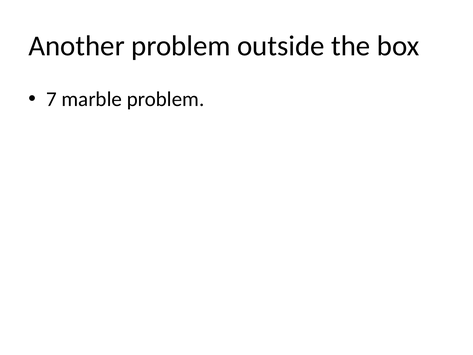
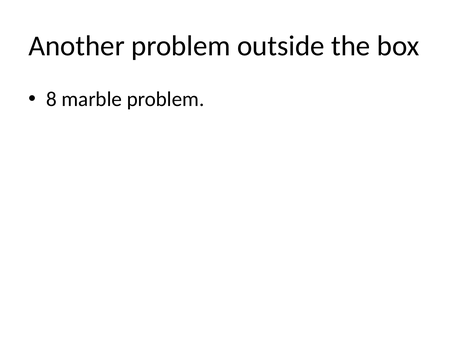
7: 7 -> 8 (51, 99)
